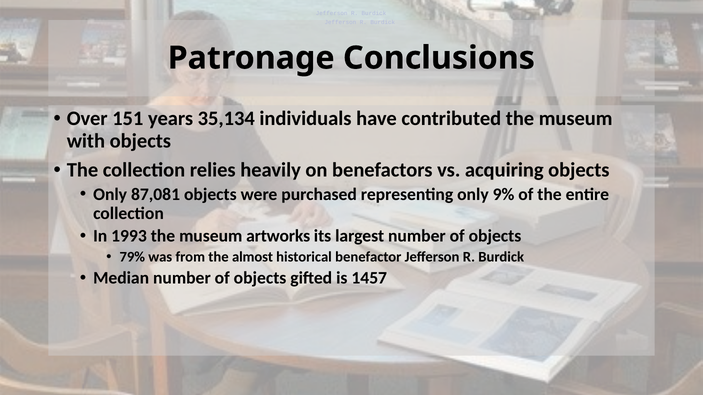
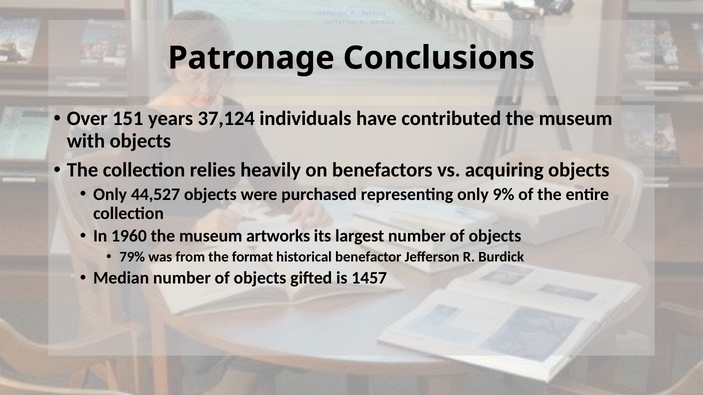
35,134: 35,134 -> 37,124 (226, 119)
87,081: 87,081 -> 44,527 (156, 195)
1993: 1993 -> 1960 (129, 236)
almost: almost -> format (253, 257)
